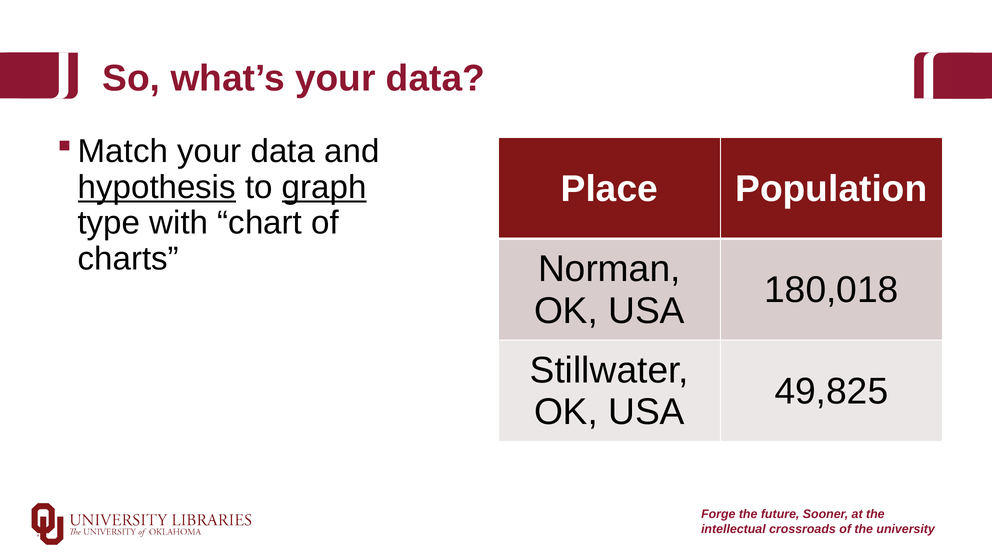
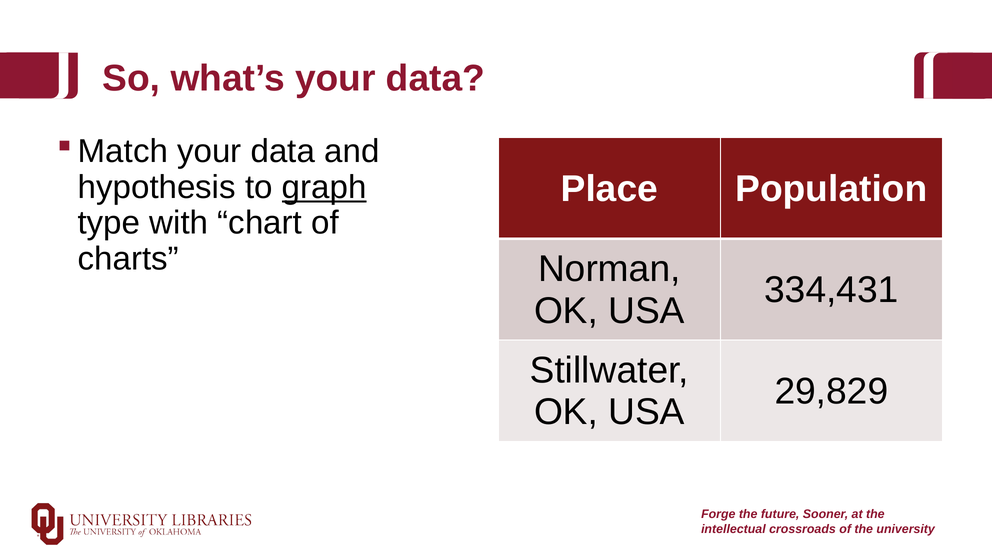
hypothesis underline: present -> none (157, 187)
180,018: 180,018 -> 334,431 (831, 290)
49,825: 49,825 -> 29,829 (831, 391)
